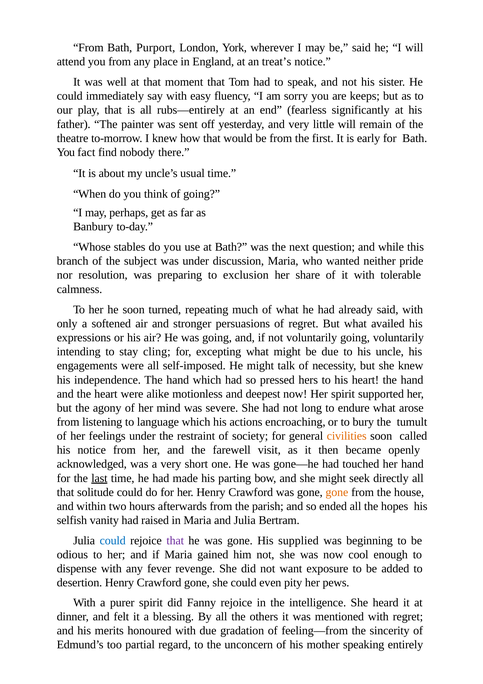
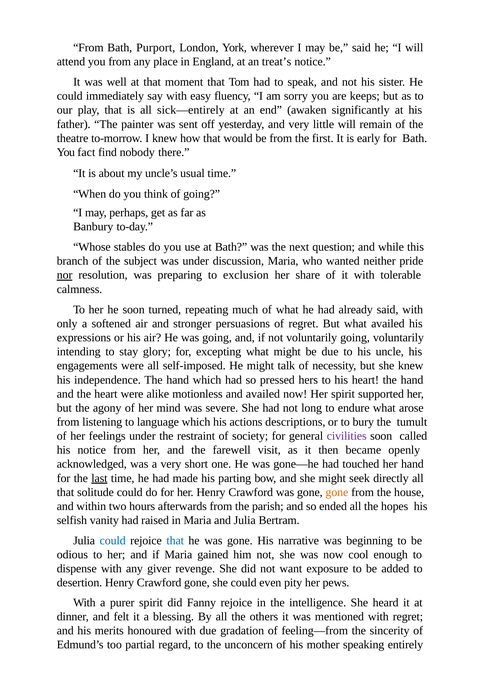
rubs—entirely: rubs—entirely -> sick—entirely (191, 110)
fearless: fearless -> awaken (307, 110)
nor underline: none -> present (65, 275)
cling: cling -> glory (157, 351)
and deepest: deepest -> availed (263, 394)
encroaching: encroaching -> descriptions (295, 422)
civilities colour: orange -> purple (347, 436)
that colour: purple -> blue (175, 540)
supplied: supplied -> narrative (299, 540)
fever: fever -> giver (159, 568)
